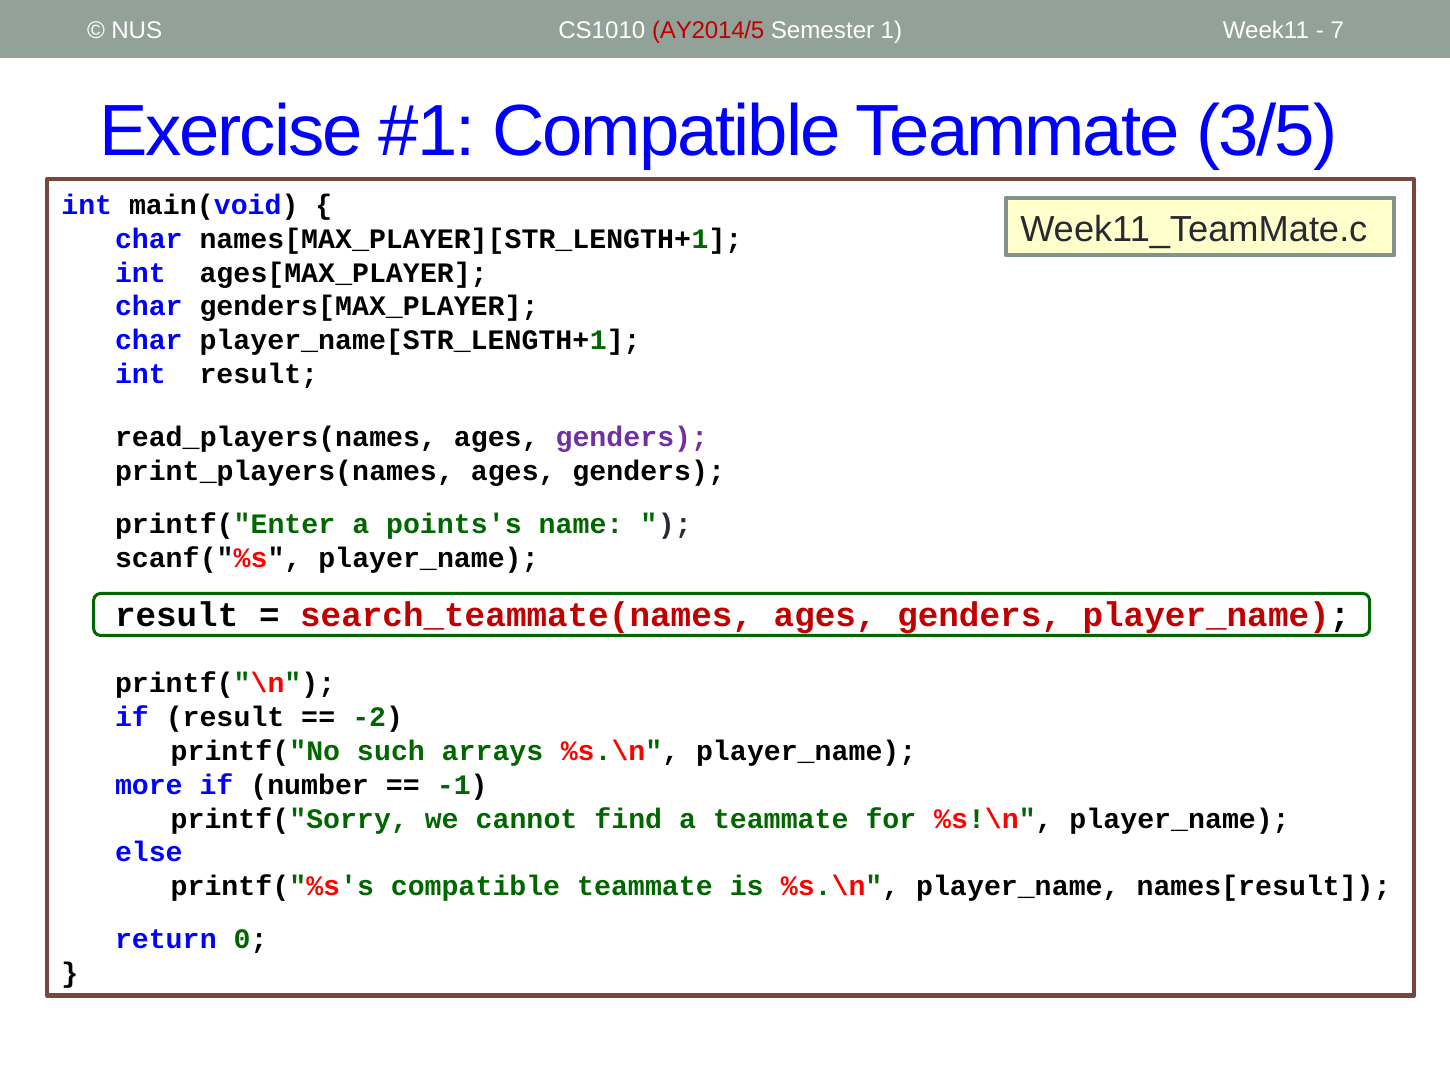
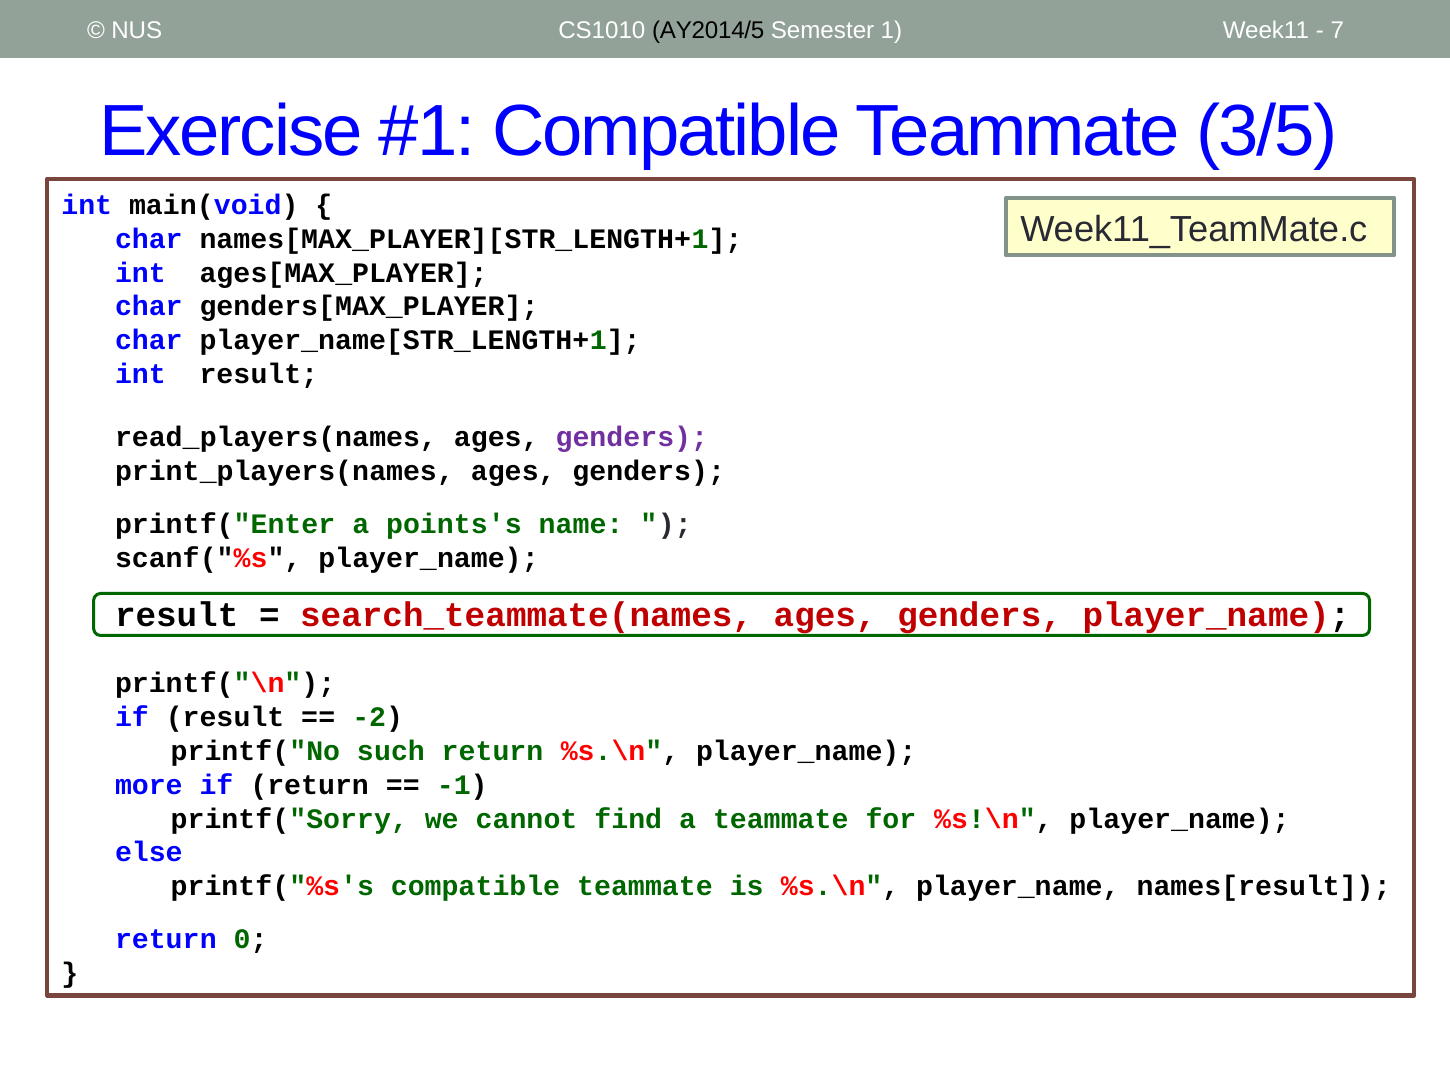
AY2014/5 colour: red -> black (708, 31)
such arrays: arrays -> return (493, 751)
if number: number -> return (310, 785)
